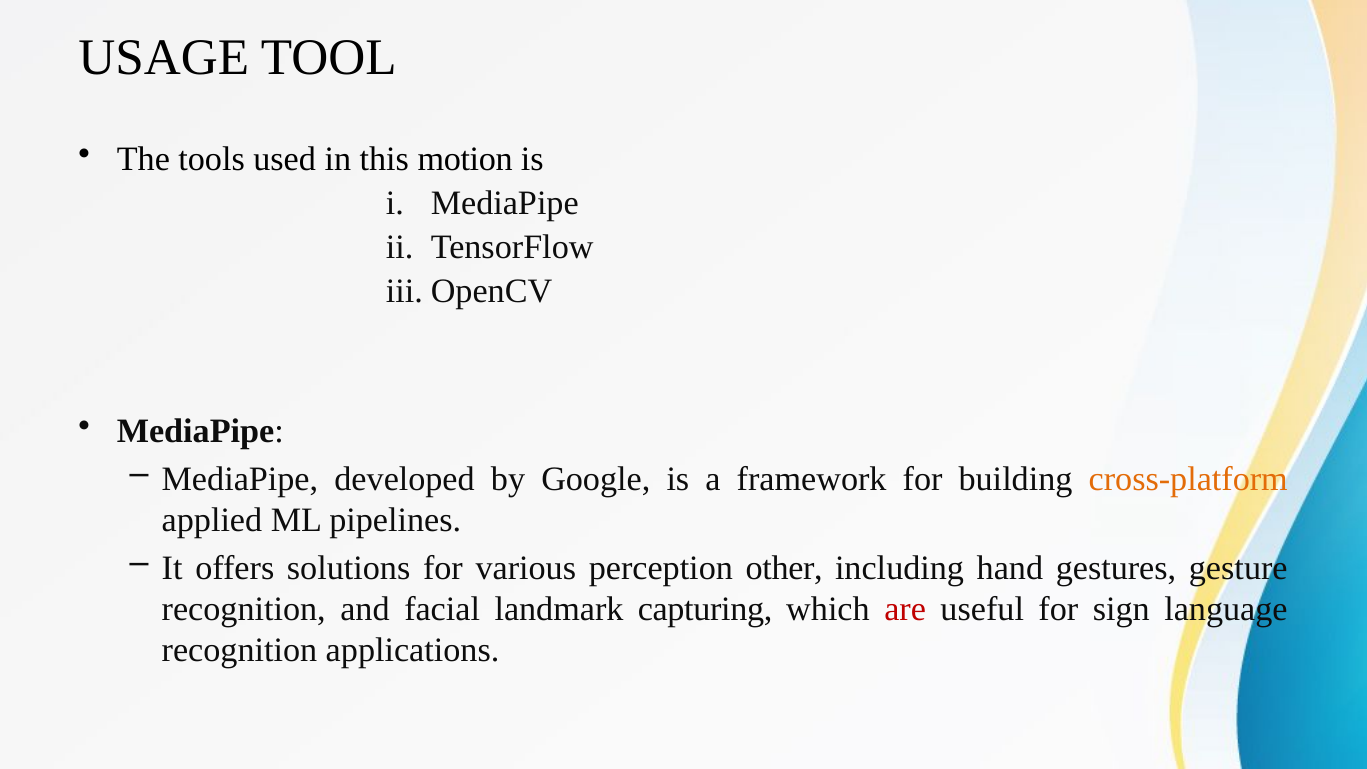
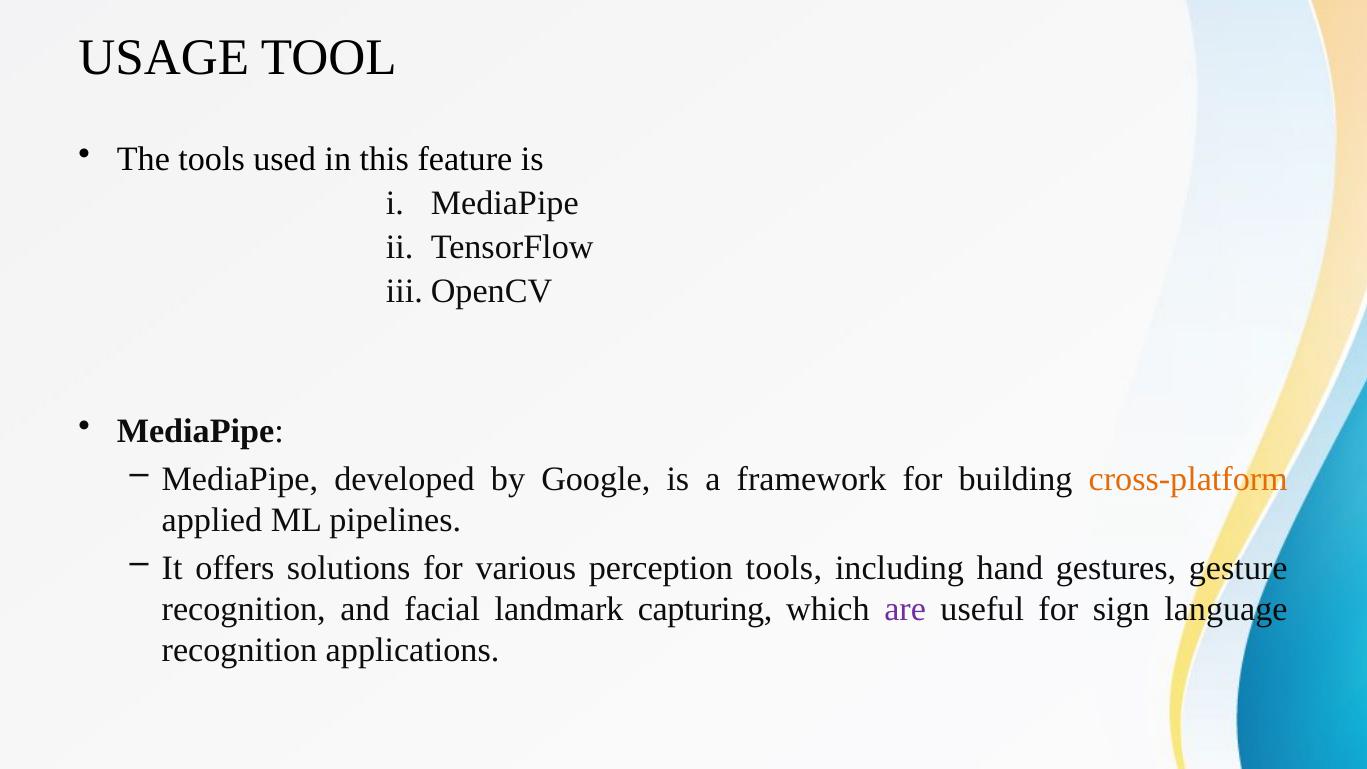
motion: motion -> feature (465, 160)
perception other: other -> tools (784, 568)
are colour: red -> purple (905, 609)
